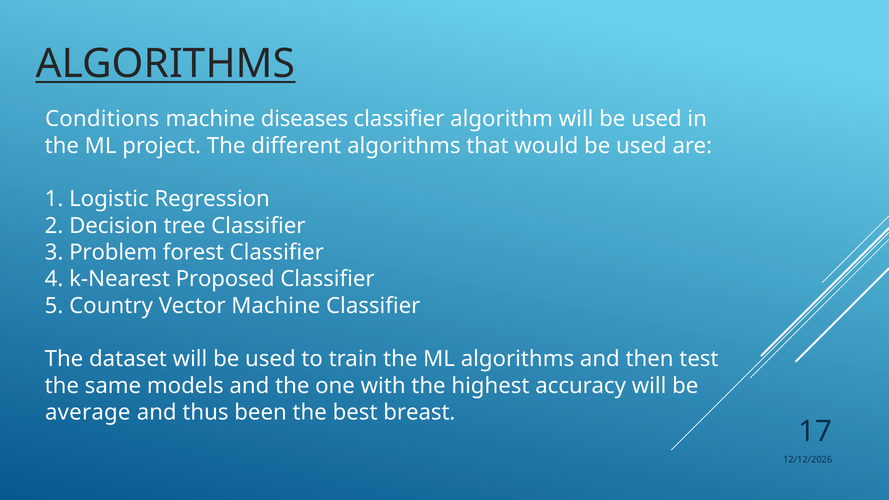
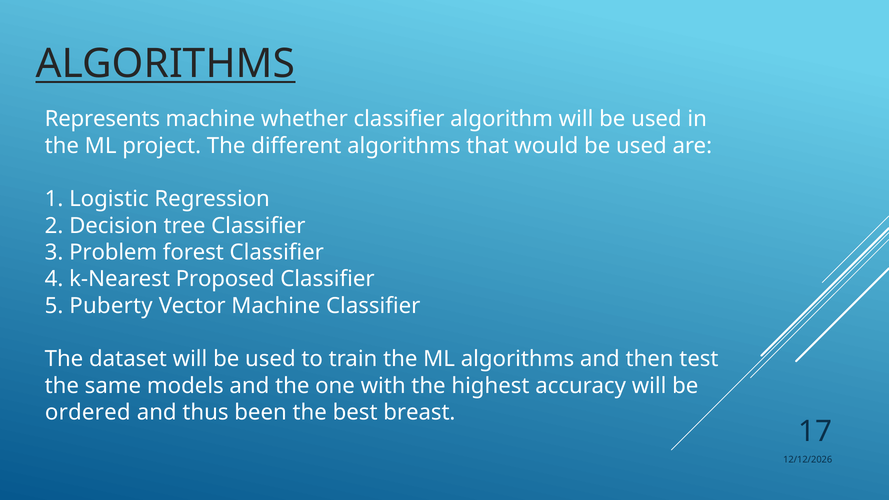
Conditions: Conditions -> Represents (102, 119)
diseases: diseases -> whether (304, 119)
Country: Country -> Puberty (111, 306)
average: average -> ordered (88, 413)
